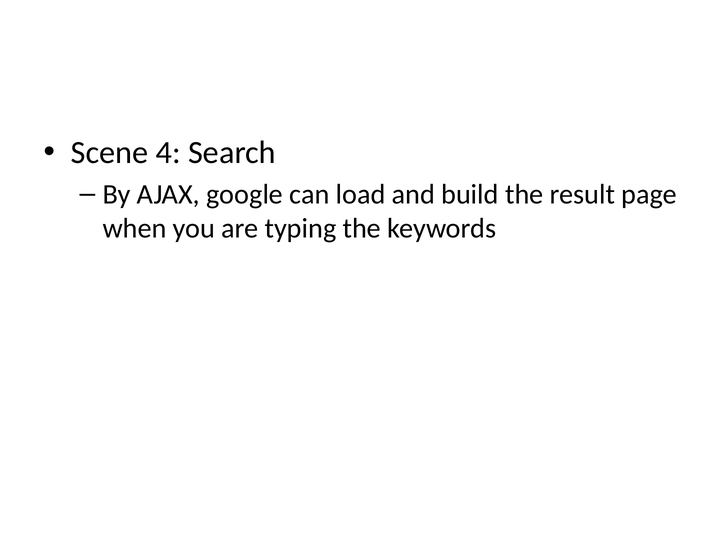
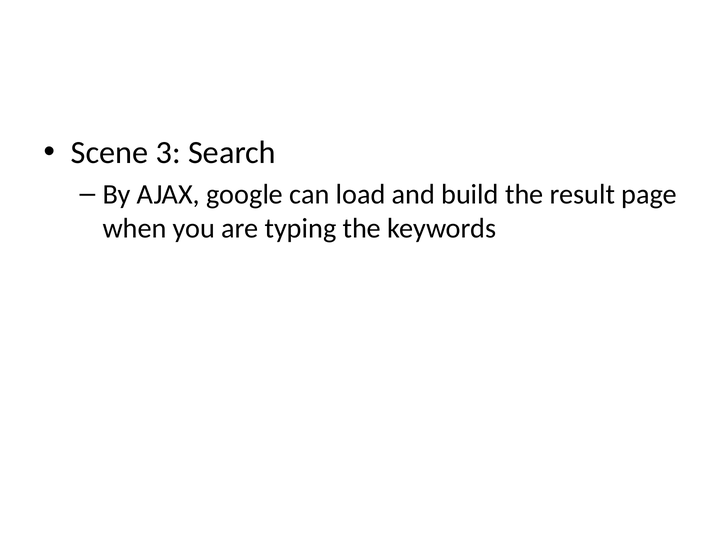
4: 4 -> 3 (168, 153)
